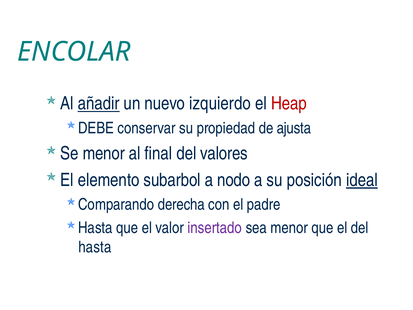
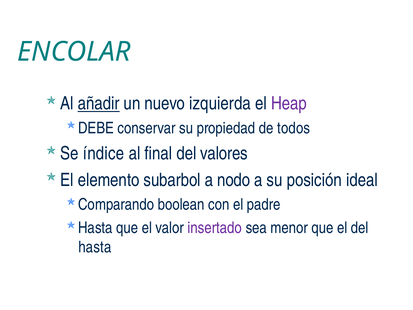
izquierdo: izquierdo -> izquierda (220, 103)
Heap colour: red -> purple (289, 103)
ajusta: ajusta -> todos (294, 128)
menor: menor -> índice (104, 153)
ideal underline: present -> none (362, 180)
derecha: derecha -> boolean (181, 204)
